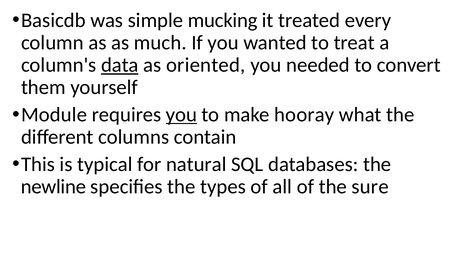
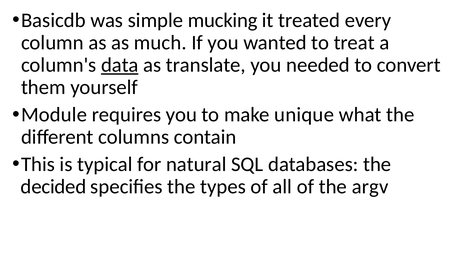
oriented: oriented -> translate (206, 65)
you underline: present -> none (181, 115)
hooray: hooray -> unique (304, 115)
newline: newline -> decided (53, 187)
sure: sure -> argv (370, 187)
